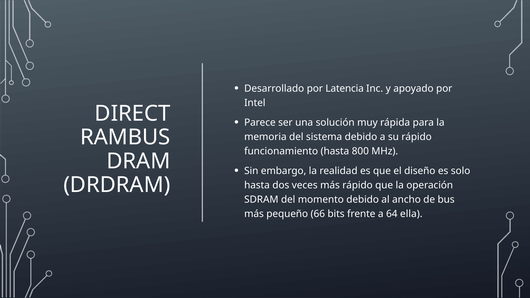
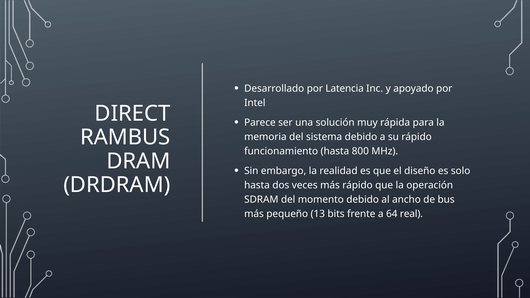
66: 66 -> 13 (318, 214)
ella: ella -> real (411, 214)
